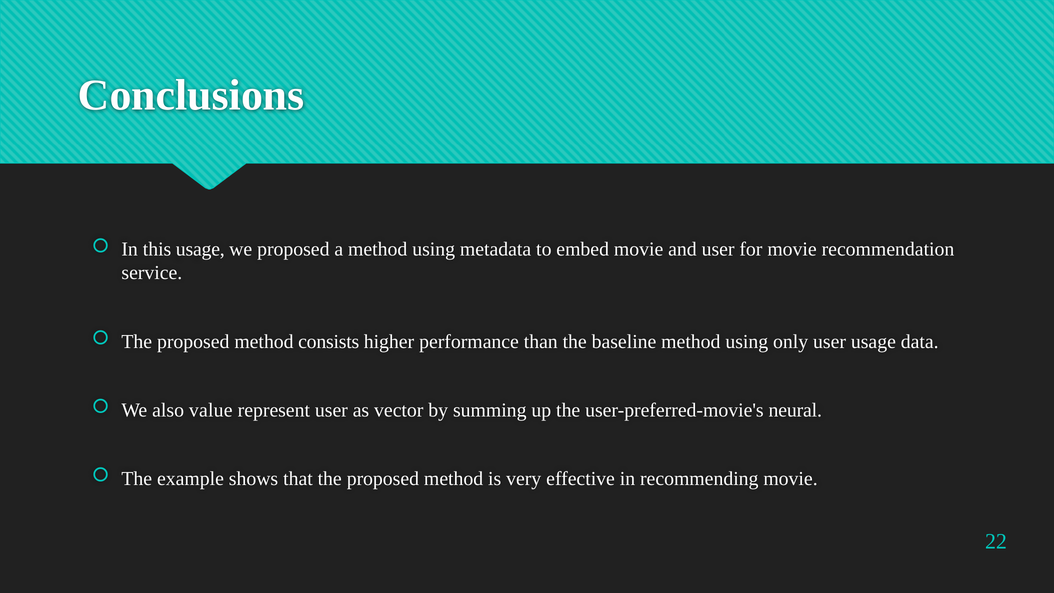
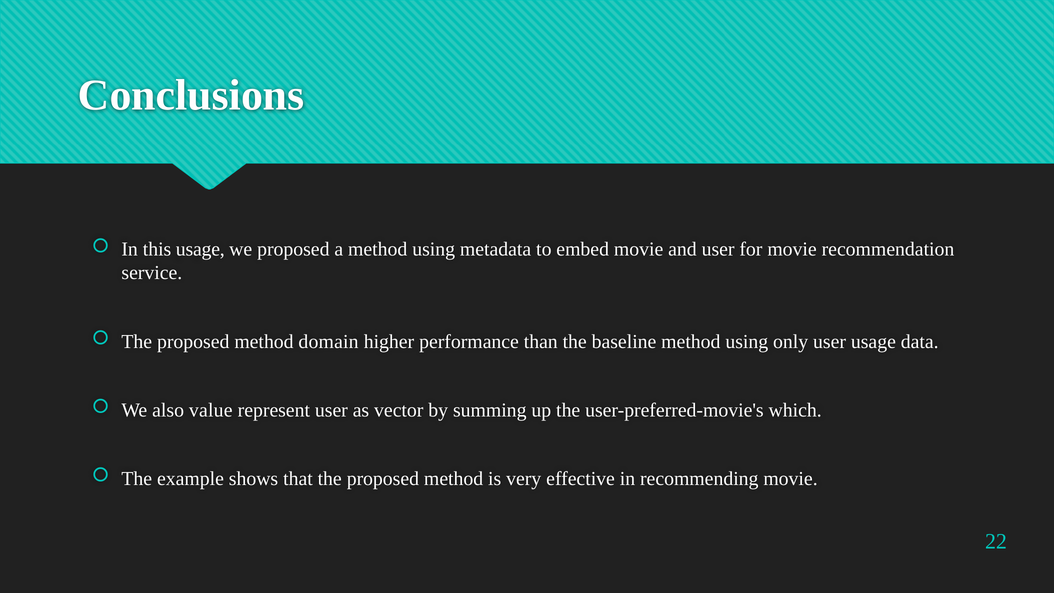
consists: consists -> domain (329, 341)
neural: neural -> which (795, 410)
